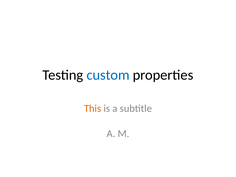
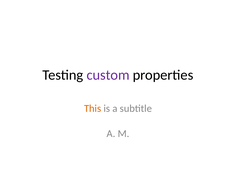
custom colour: blue -> purple (108, 75)
